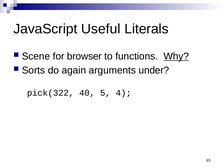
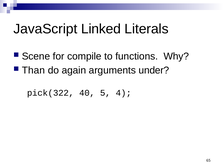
Useful: Useful -> Linked (101, 29)
browser: browser -> compile (84, 56)
Why underline: present -> none (176, 56)
Sorts: Sorts -> Than (33, 70)
